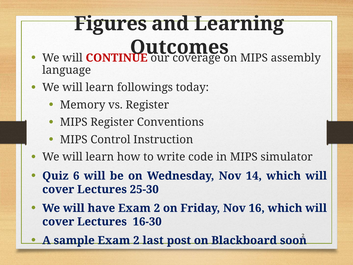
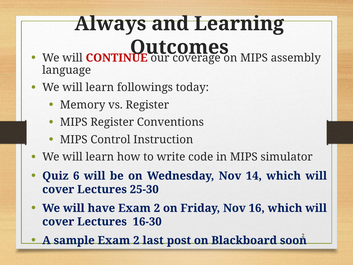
Figures: Figures -> Always (110, 24)
